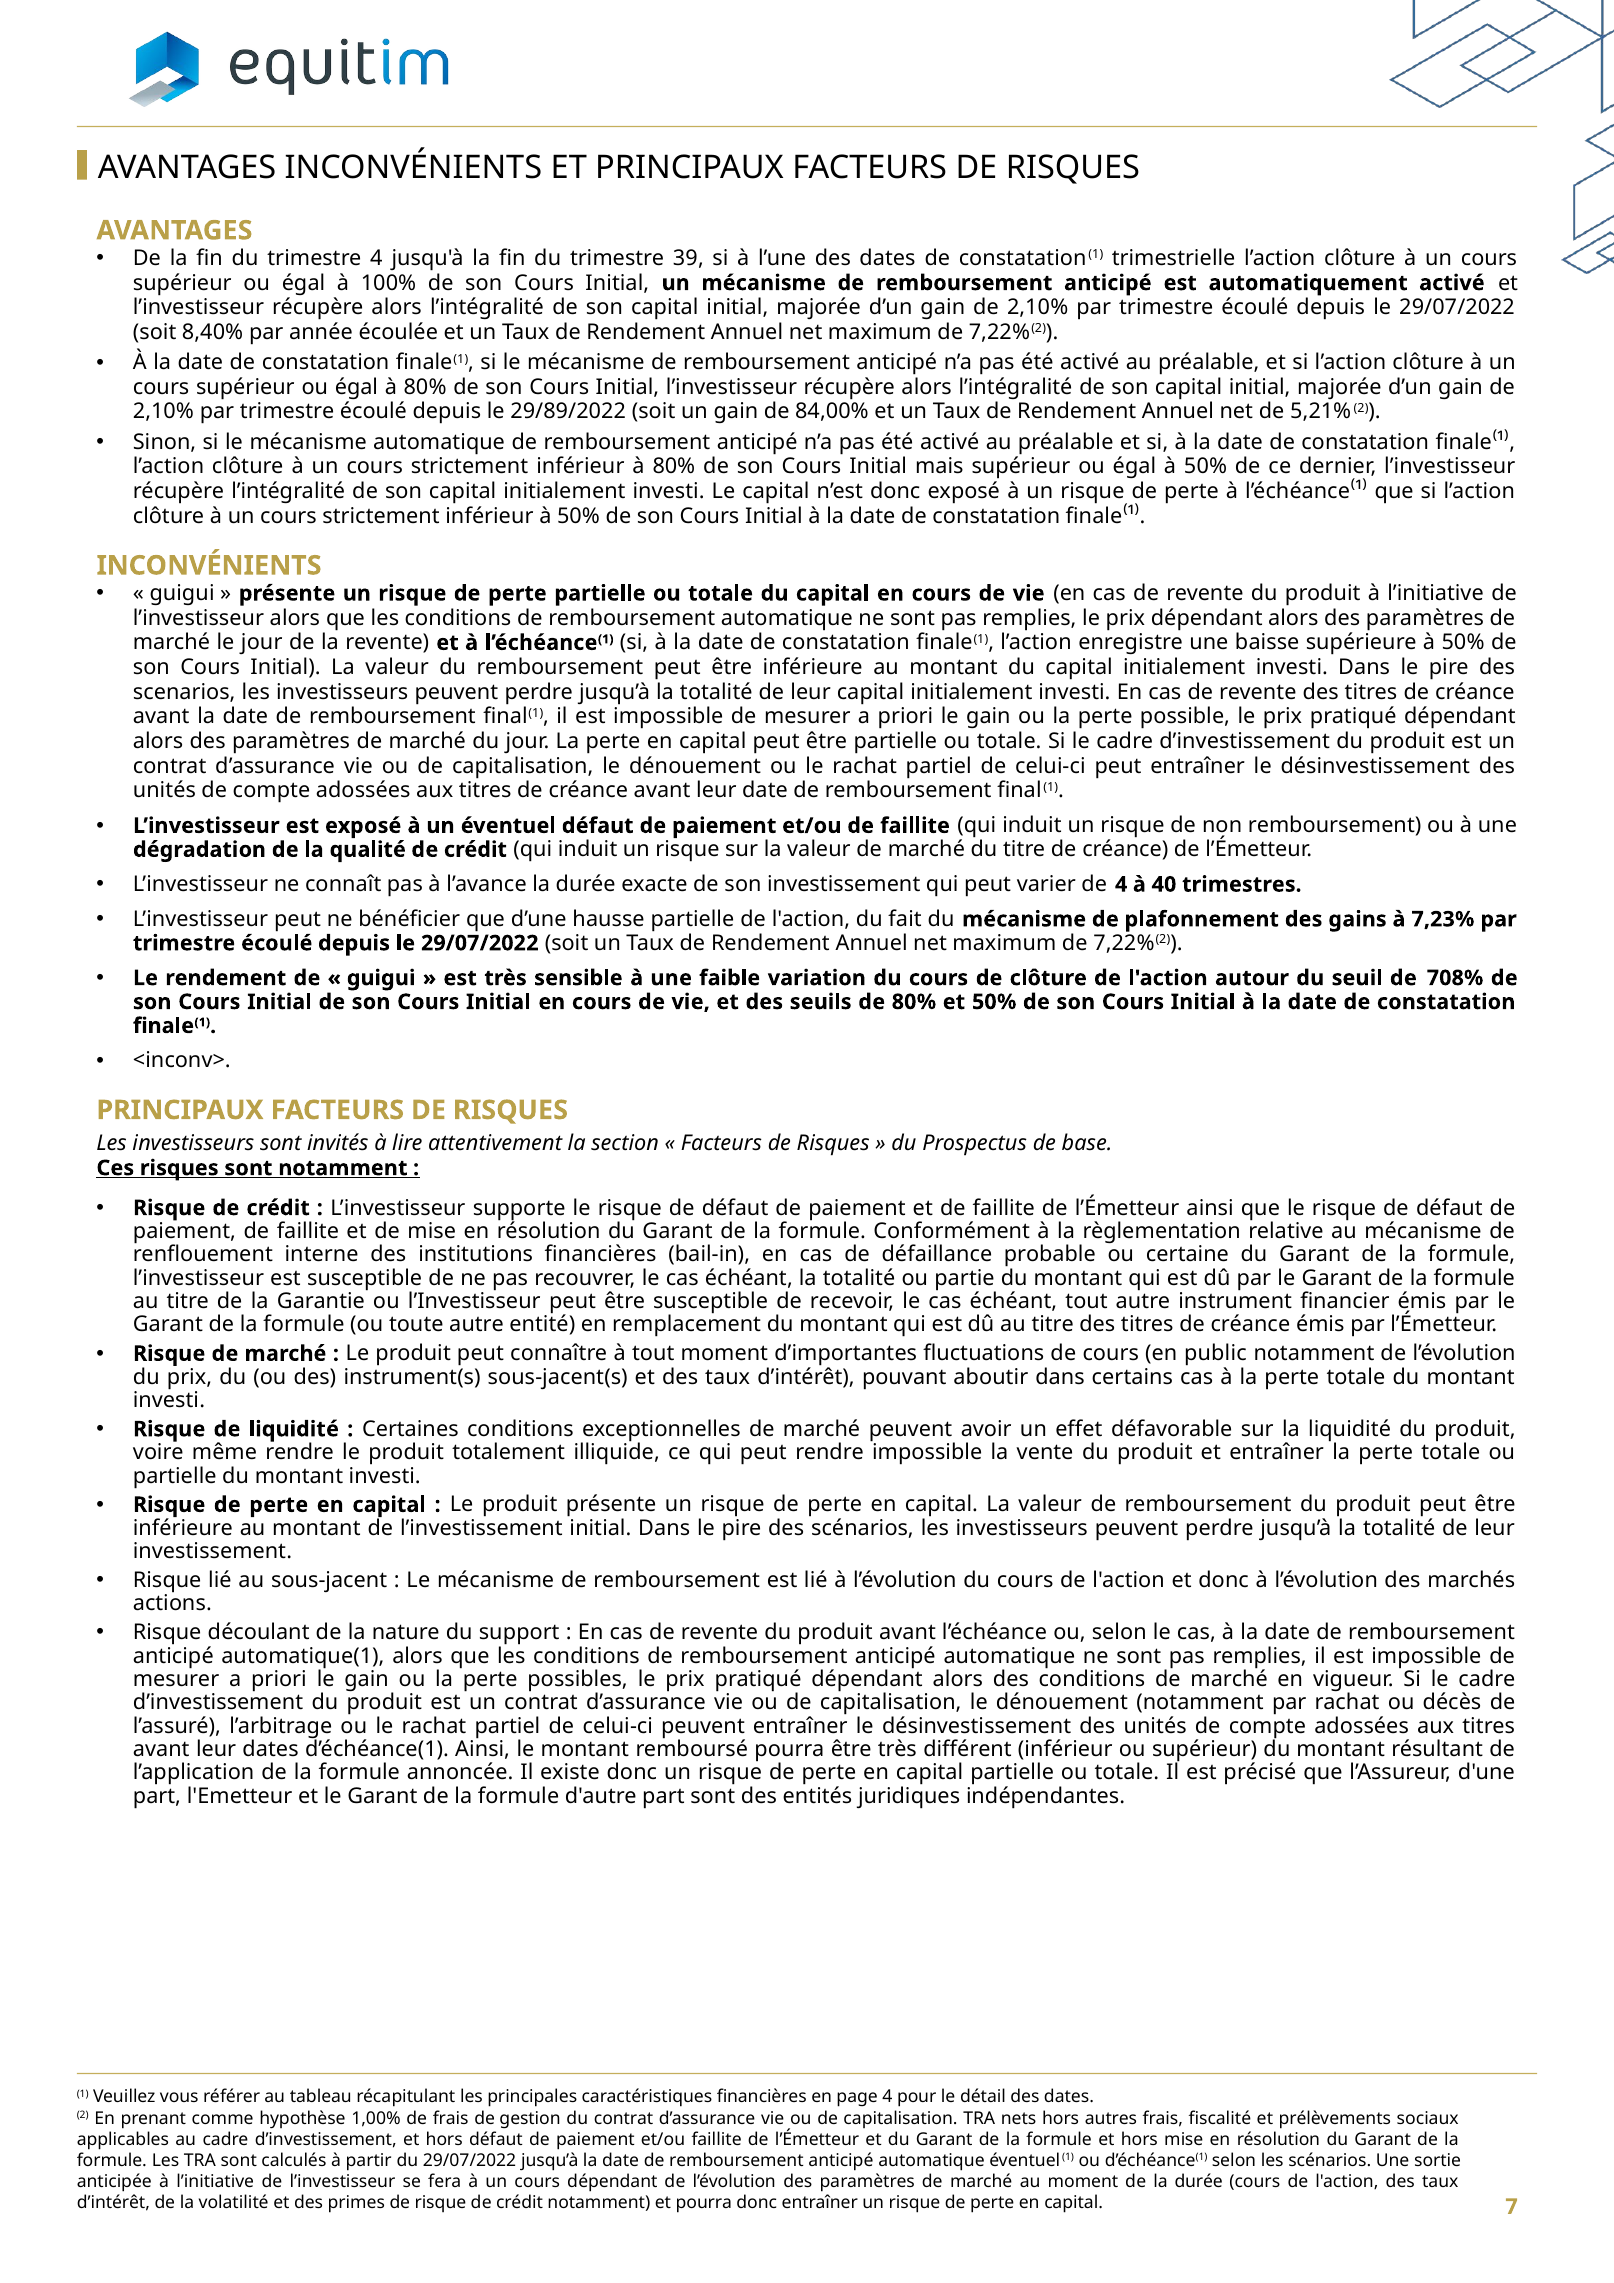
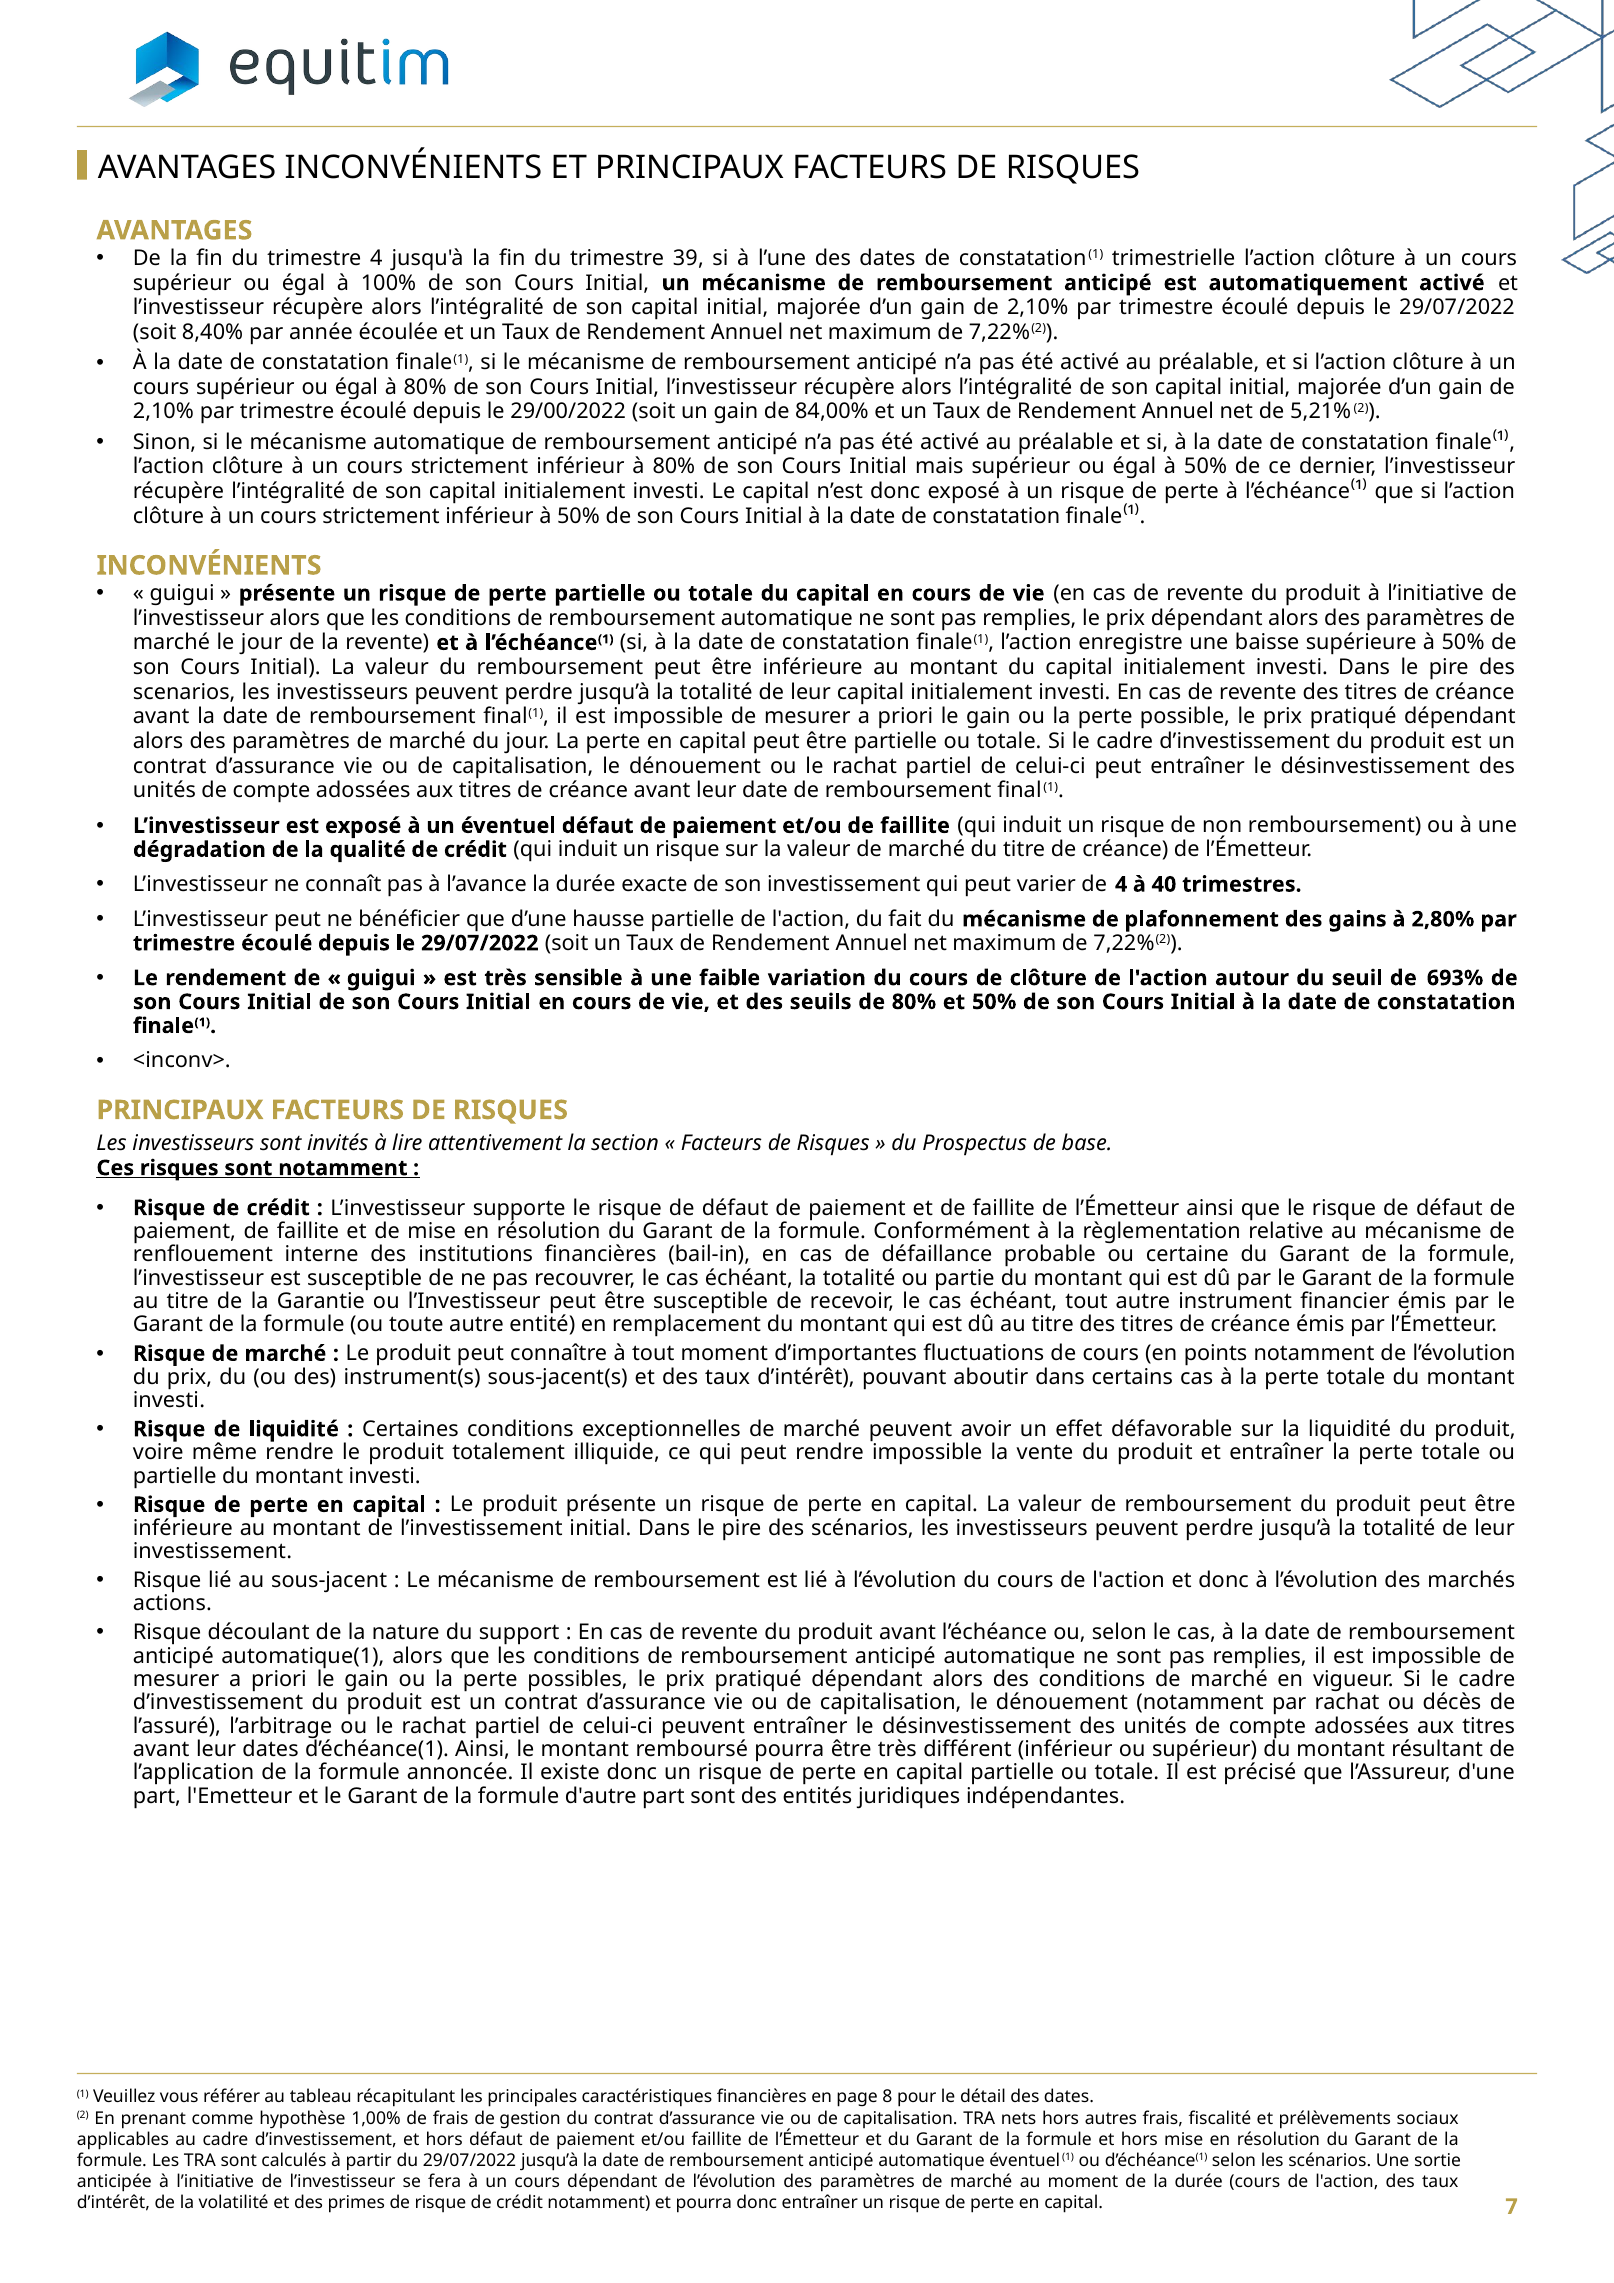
29/89/2022: 29/89/2022 -> 29/00/2022 (568, 412)
7,23%: 7,23% -> 2,80% (1443, 919)
708%: 708% -> 693% (1455, 978)
public: public -> points (1216, 1353)
page 4: 4 -> 8 (888, 2097)
